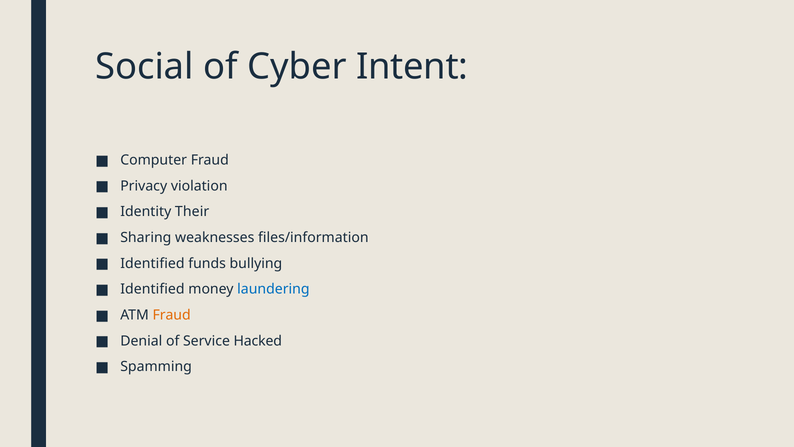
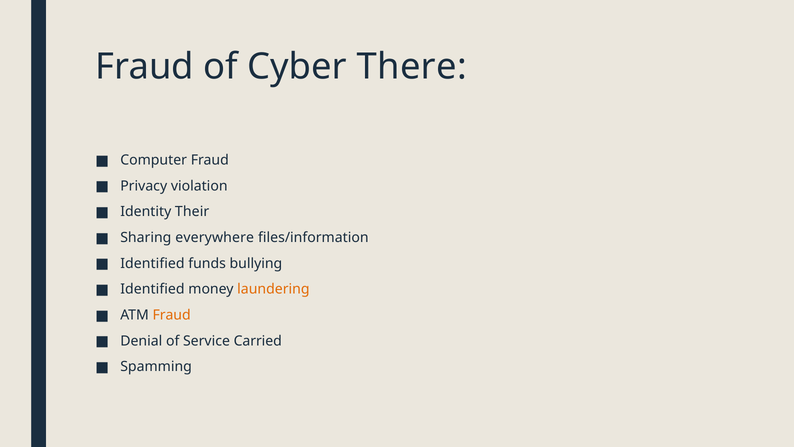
Social: Social -> Fraud (145, 67)
Intent: Intent -> There (412, 67)
weaknesses: weaknesses -> everywhere (215, 237)
laundering colour: blue -> orange (273, 289)
Hacked: Hacked -> Carried (258, 341)
